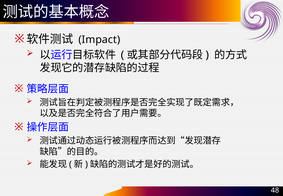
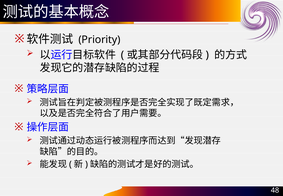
Impact: Impact -> Priority (99, 40)
